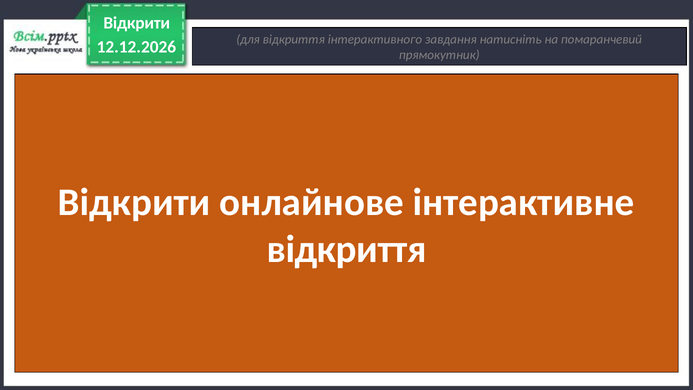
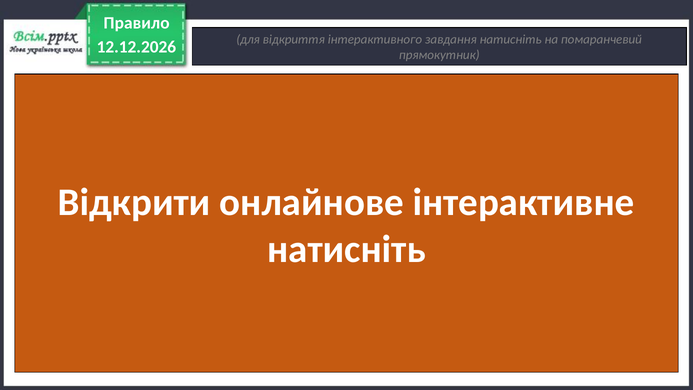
Відкрити: Відкрити -> Правило (137, 23)
відкриття: відкриття -> натисніть (346, 249)
